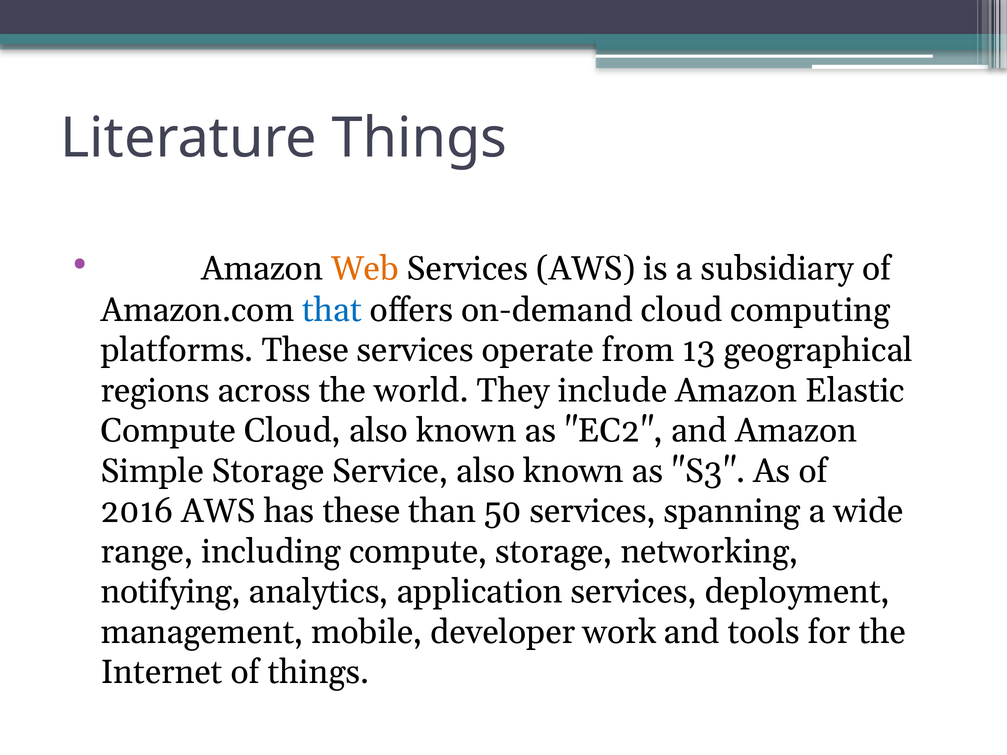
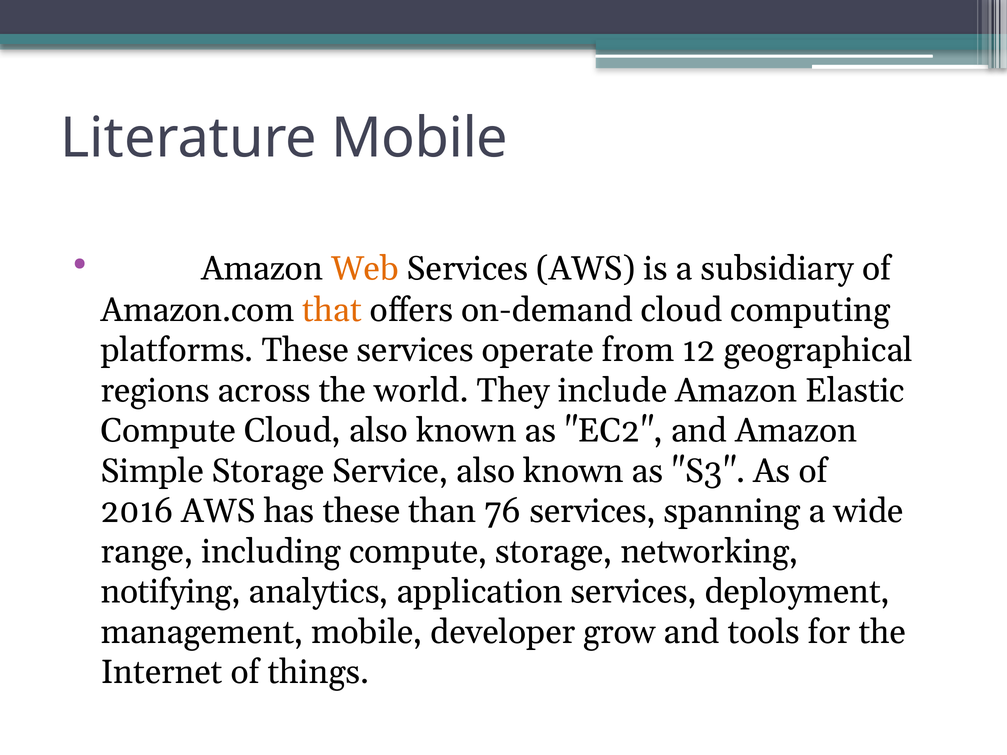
Literature Things: Things -> Mobile (420, 138)
that colour: blue -> orange (332, 310)
13: 13 -> 12 (699, 350)
50: 50 -> 76 (503, 511)
work: work -> grow (620, 632)
